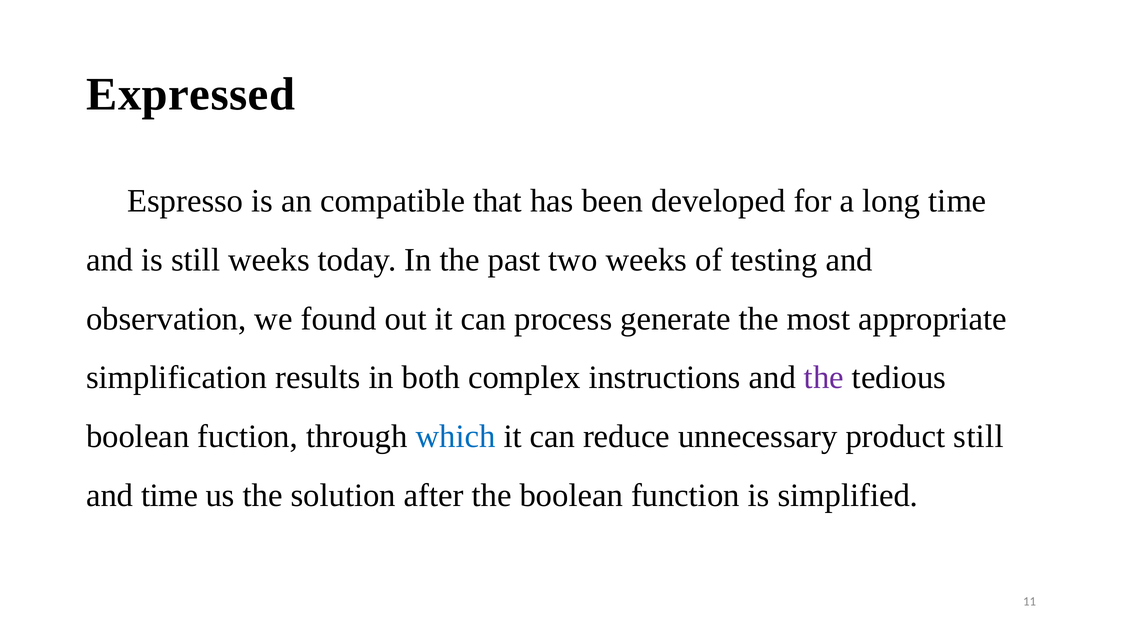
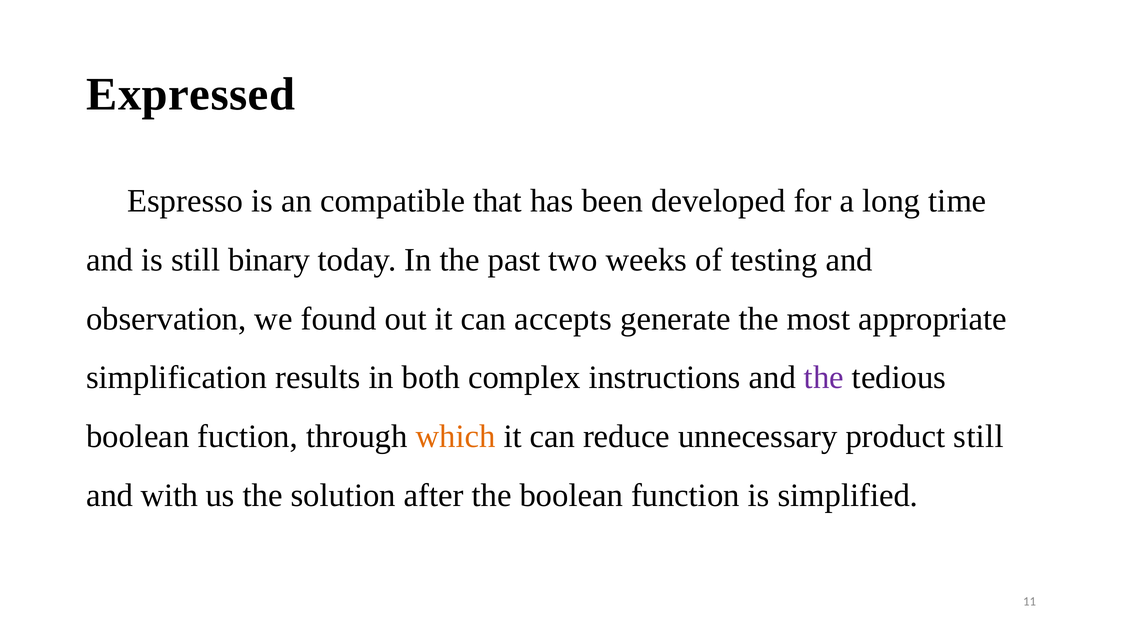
still weeks: weeks -> binary (269, 260)
process: process -> accepts (563, 319)
which colour: blue -> orange (456, 437)
and time: time -> with (170, 496)
